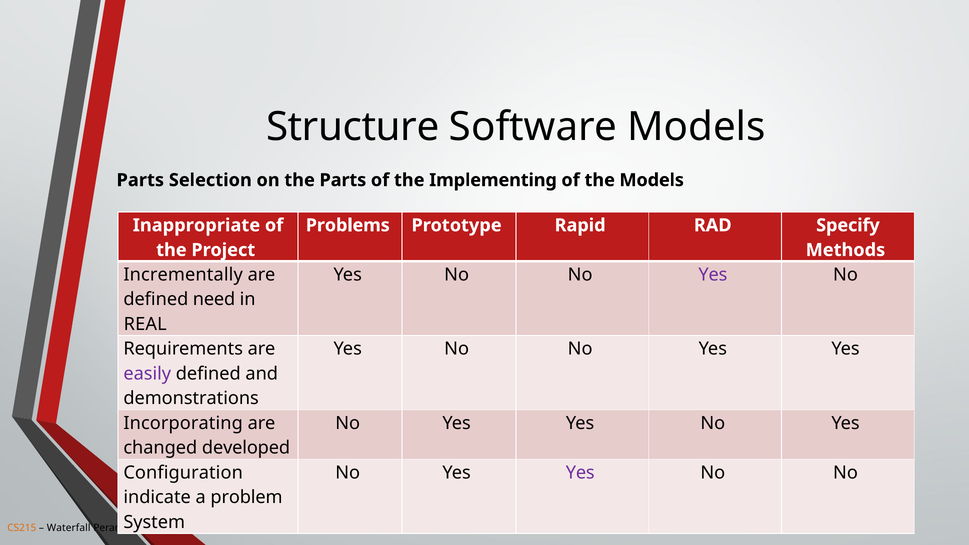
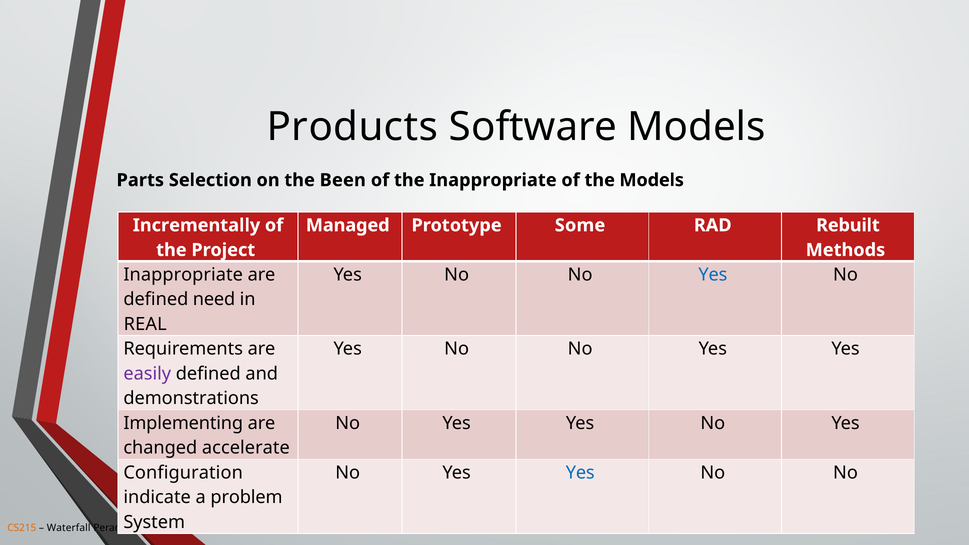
Structure: Structure -> Products (352, 127)
the Parts: Parts -> Been (343, 180)
the Implementing: Implementing -> Inappropriate (493, 180)
Inappropriate: Inappropriate -> Incrementally (197, 225)
Problems: Problems -> Managed (348, 225)
Rapid: Rapid -> Some (580, 225)
Specify: Specify -> Rebuilt (848, 225)
Incrementally: Incrementally -> Inappropriate (183, 275)
Yes colour: purple -> blue (713, 275)
Incorporating: Incorporating -> Implementing (183, 423)
developed: developed -> accelerate (246, 448)
Yes colour: purple -> blue (580, 473)
